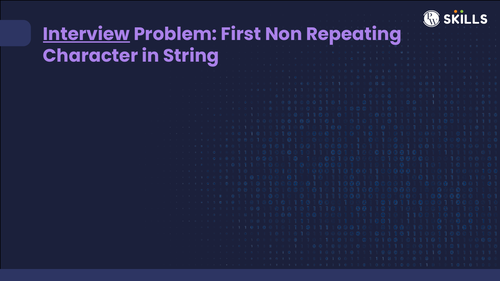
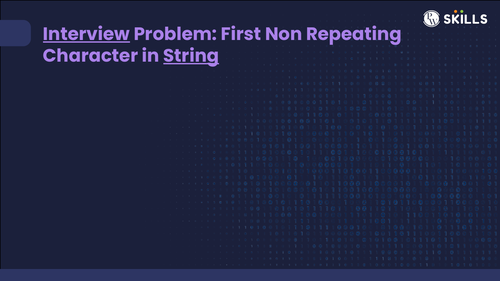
String underline: none -> present (191, 56)
